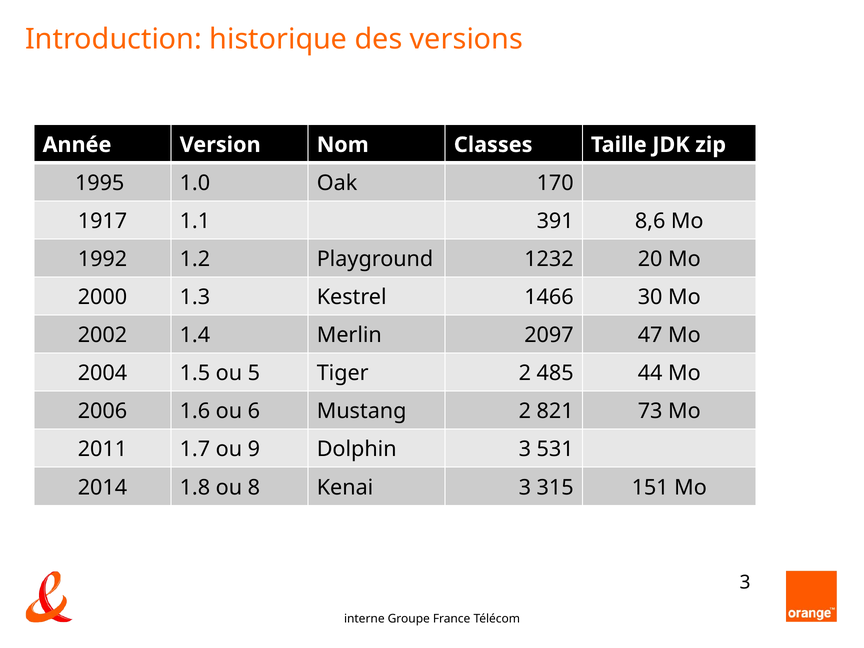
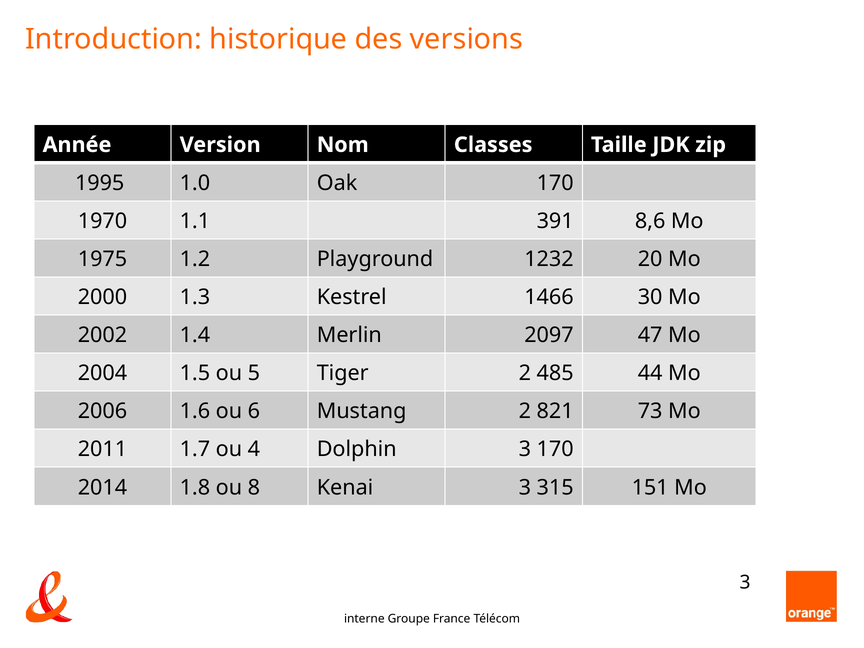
1917: 1917 -> 1970 (102, 221)
1992: 1992 -> 1975 (102, 259)
9: 9 -> 4 (254, 449)
3 531: 531 -> 170 (555, 449)
